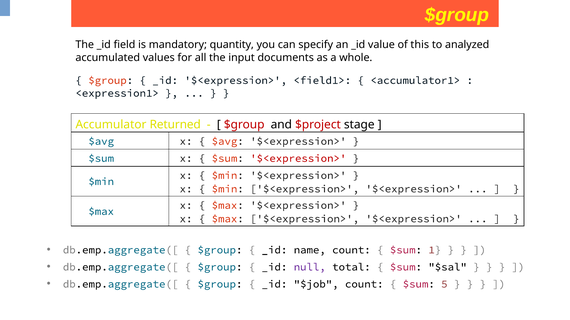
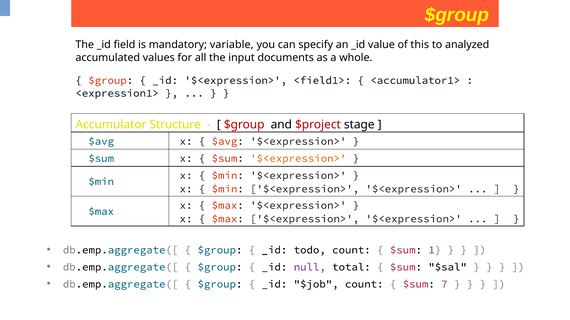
quantity: quantity -> variable (232, 45)
Returned: Returned -> Structure (175, 125)
$<expression> colour: red -> orange (298, 159)
name: name -> todo (310, 250)
5: 5 -> 7 (444, 285)
